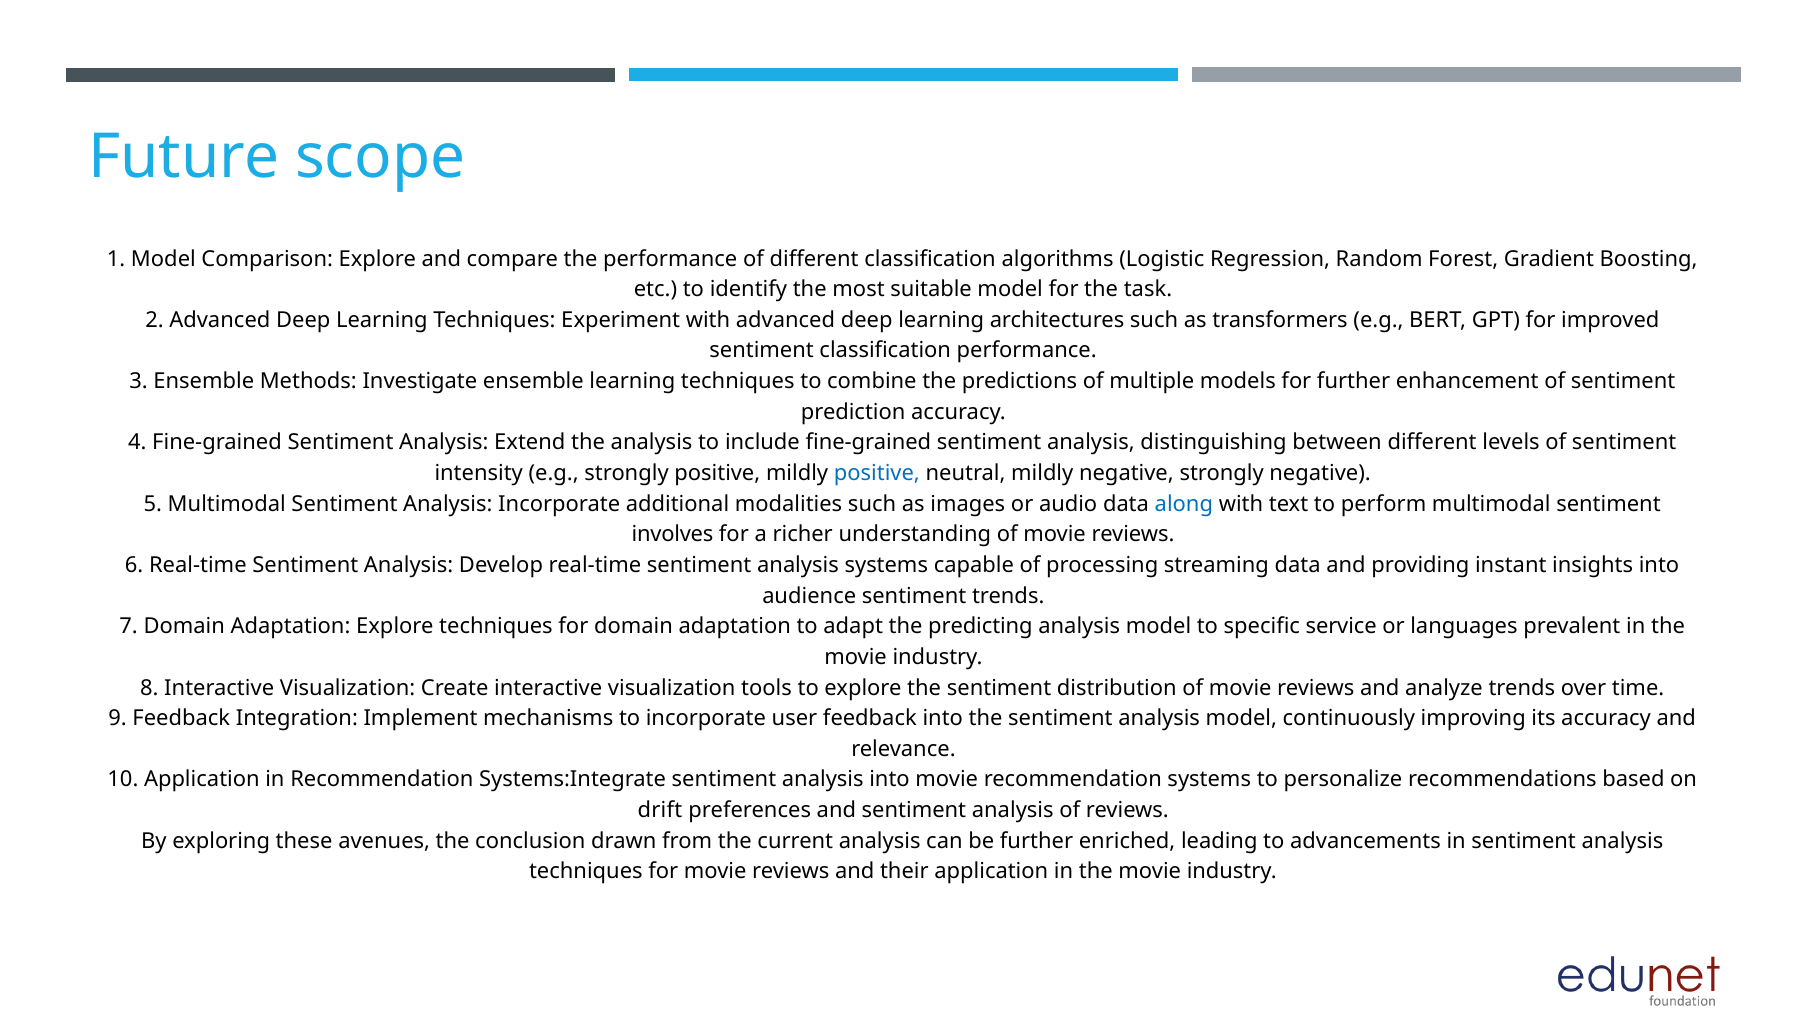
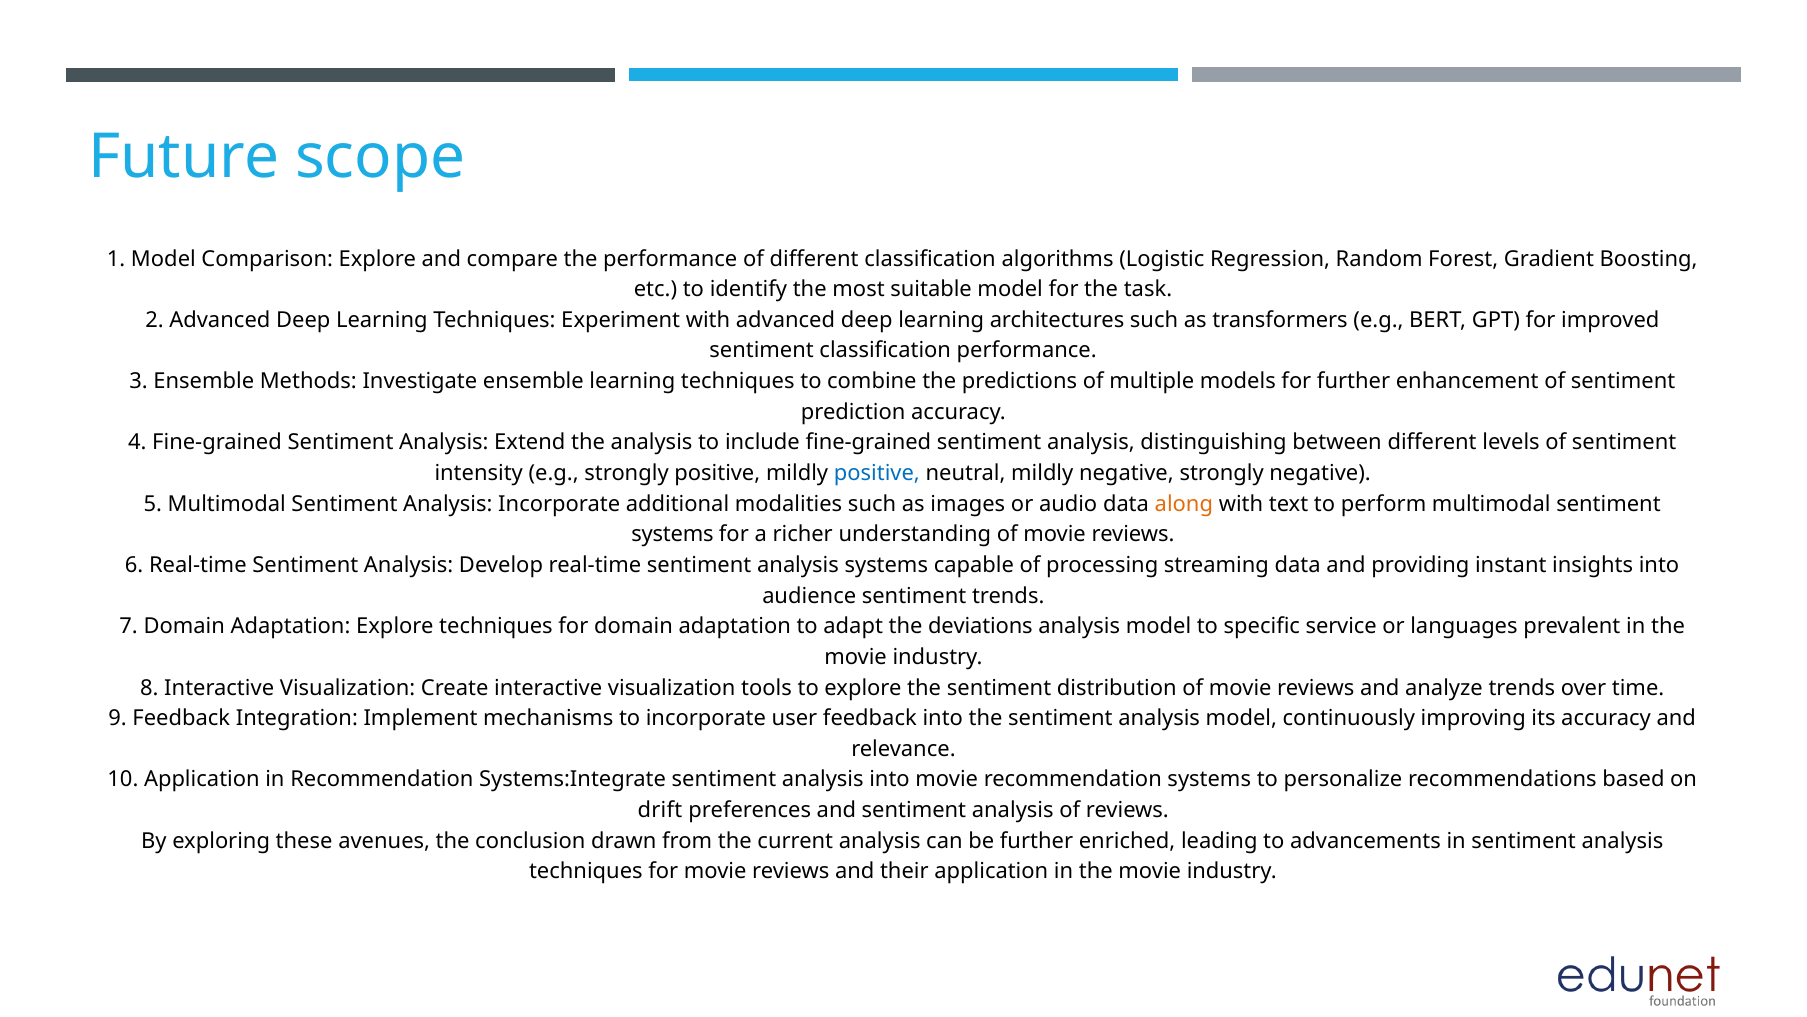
along colour: blue -> orange (1184, 504)
involves: involves -> systems (672, 534)
predicting: predicting -> deviations (980, 626)
